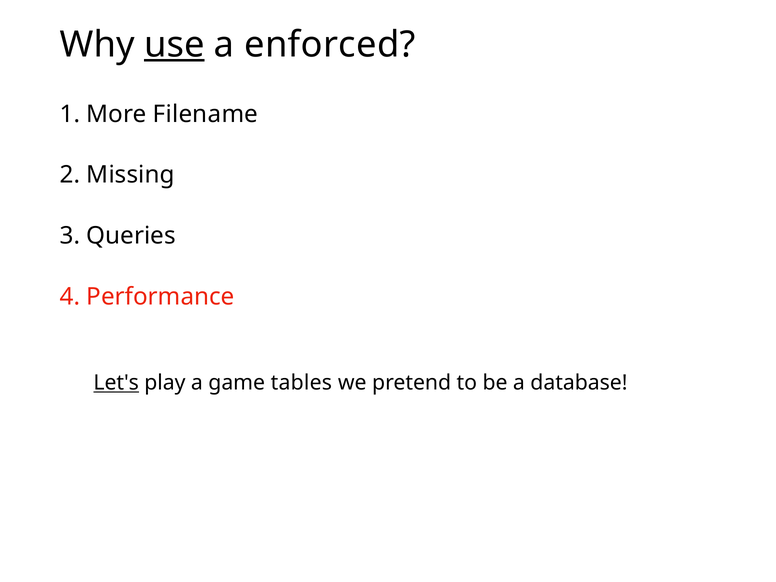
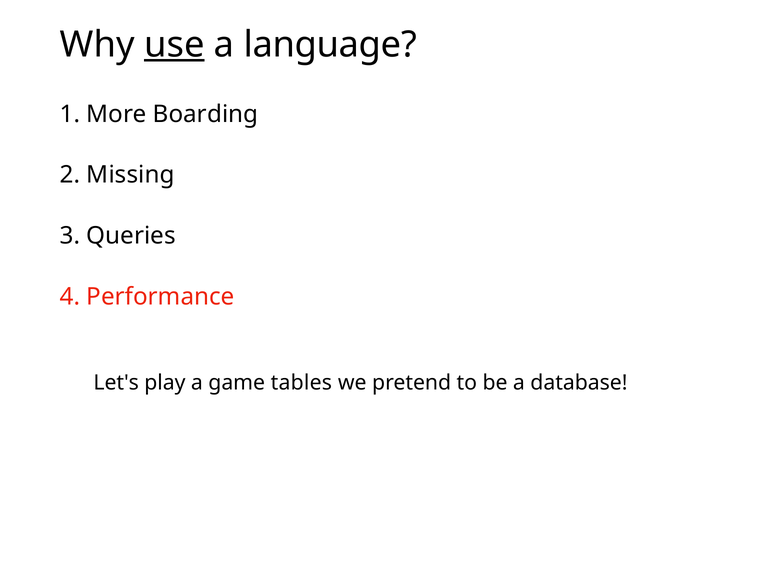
enforced: enforced -> language (330, 45)
Filename: Filename -> Boarding (206, 114)
Let's underline: present -> none (116, 383)
